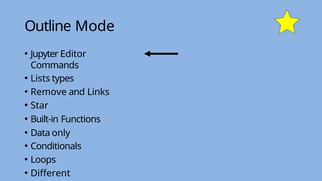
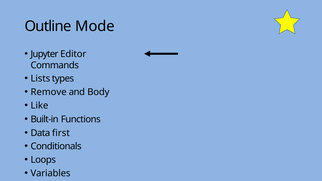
Links: Links -> Body (98, 92)
Star: Star -> Like (39, 105)
only: only -> first (61, 133)
Different: Different -> Variables (50, 173)
